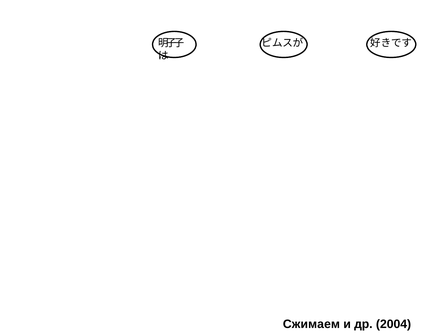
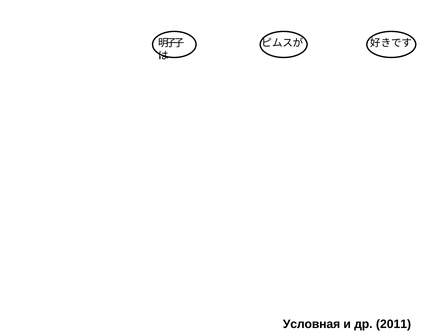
Сжимаем: Сжимаем -> Условная (312, 324)
2004: 2004 -> 2011 (394, 324)
